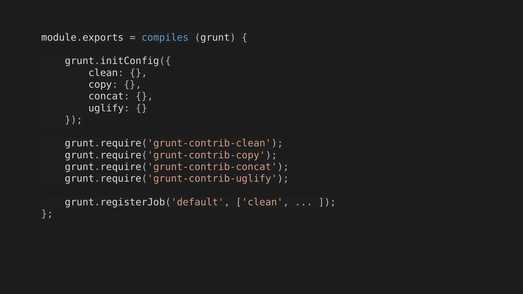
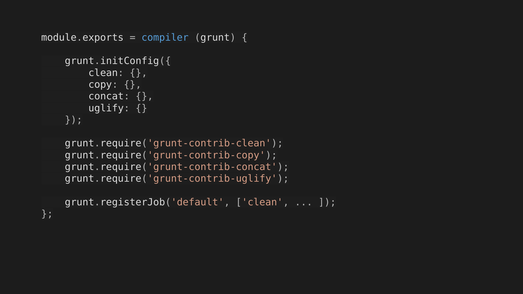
compiles: compiles -> compiler (165, 38)
